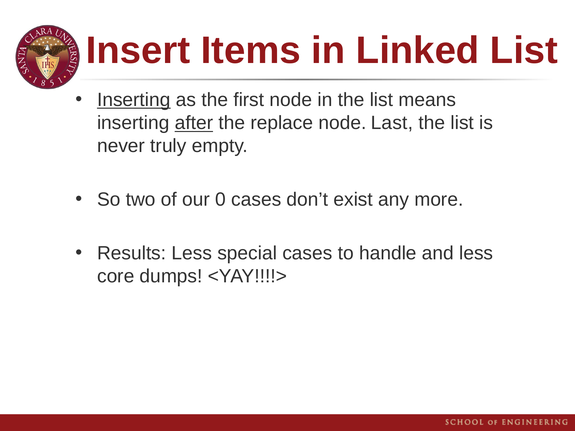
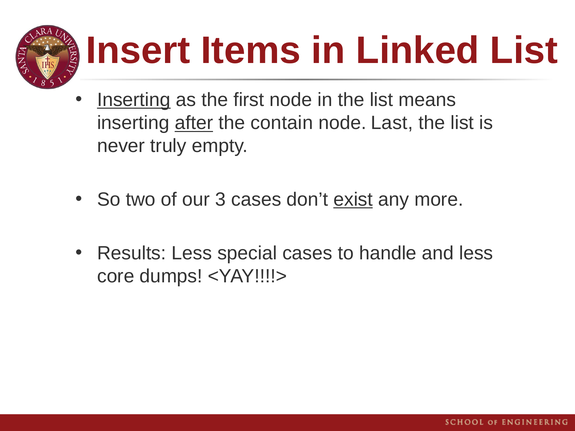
replace: replace -> contain (282, 123)
0: 0 -> 3 (221, 200)
exist underline: none -> present (353, 200)
